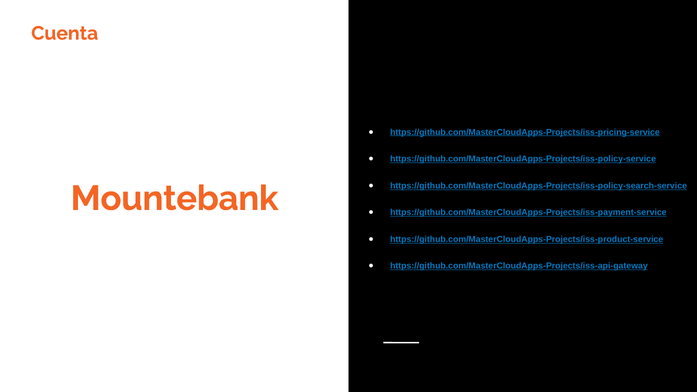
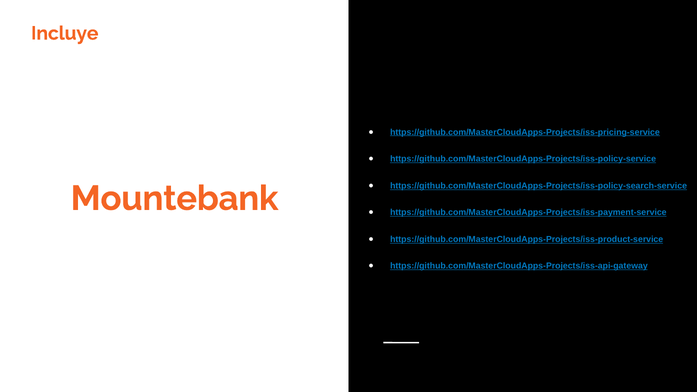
Cuenta: Cuenta -> Incluye (65, 33)
